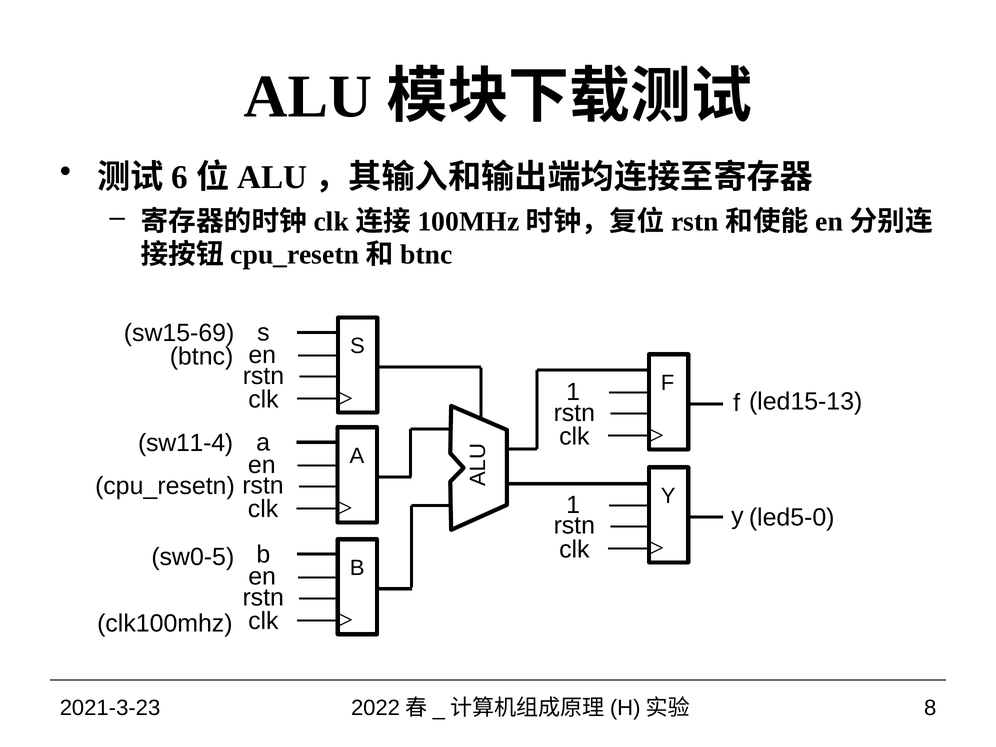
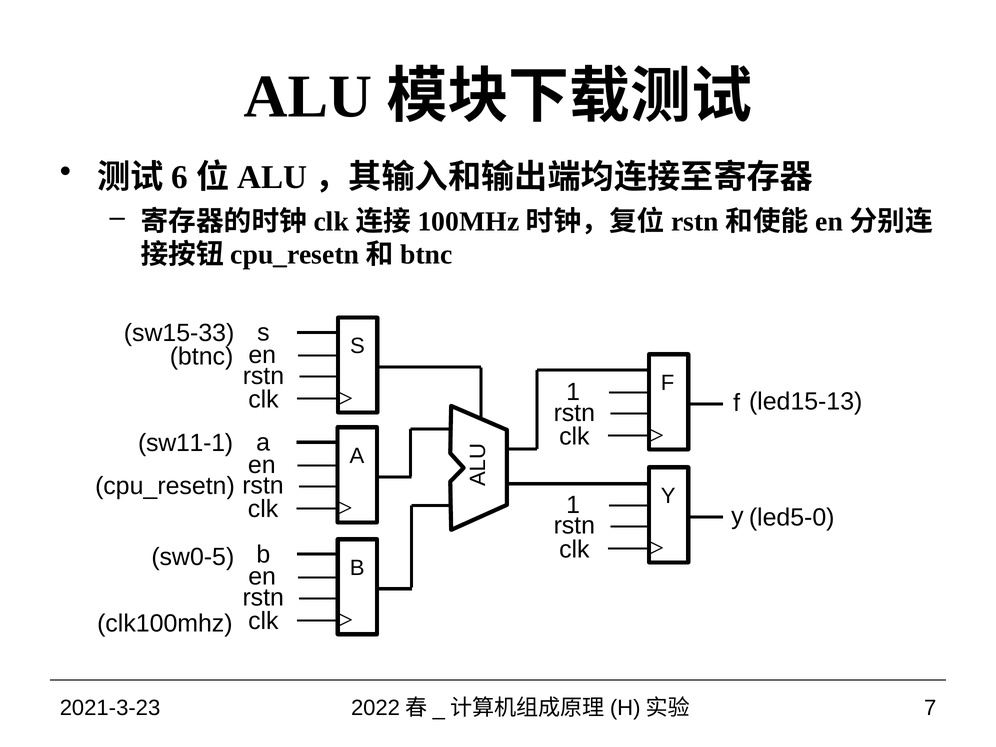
sw15-69: sw15-69 -> sw15-33 (179, 333)
sw11-4: sw11-4 -> sw11-1 (186, 443)
8: 8 -> 7 (930, 708)
